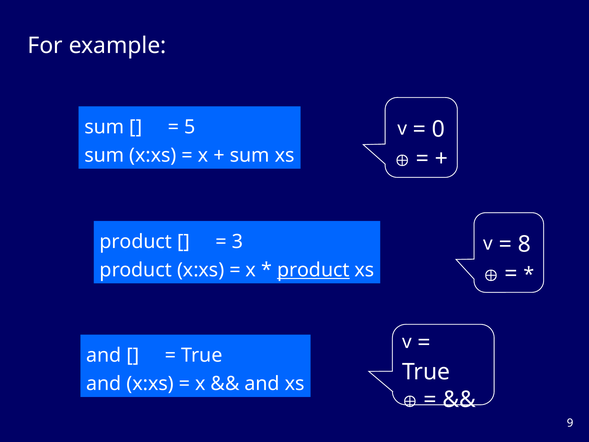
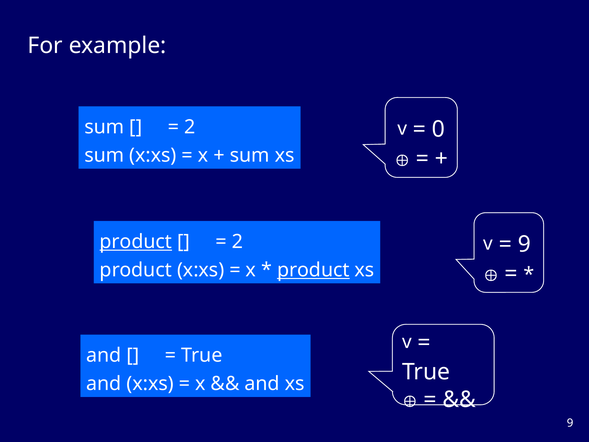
5: 5 -> 2 (190, 127)
product underline: none -> present (136, 242)
3: 3 -> 2 (237, 242)
8: 8 -> 9 (524, 244)
